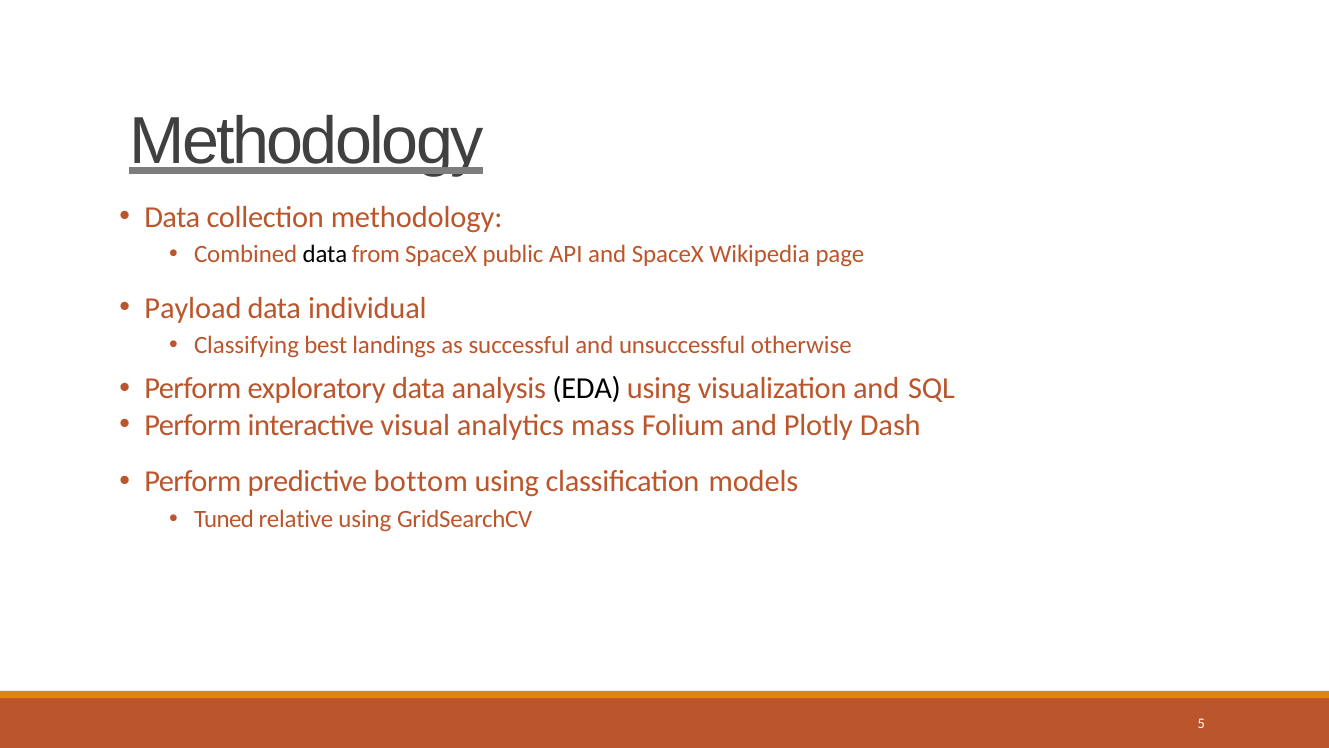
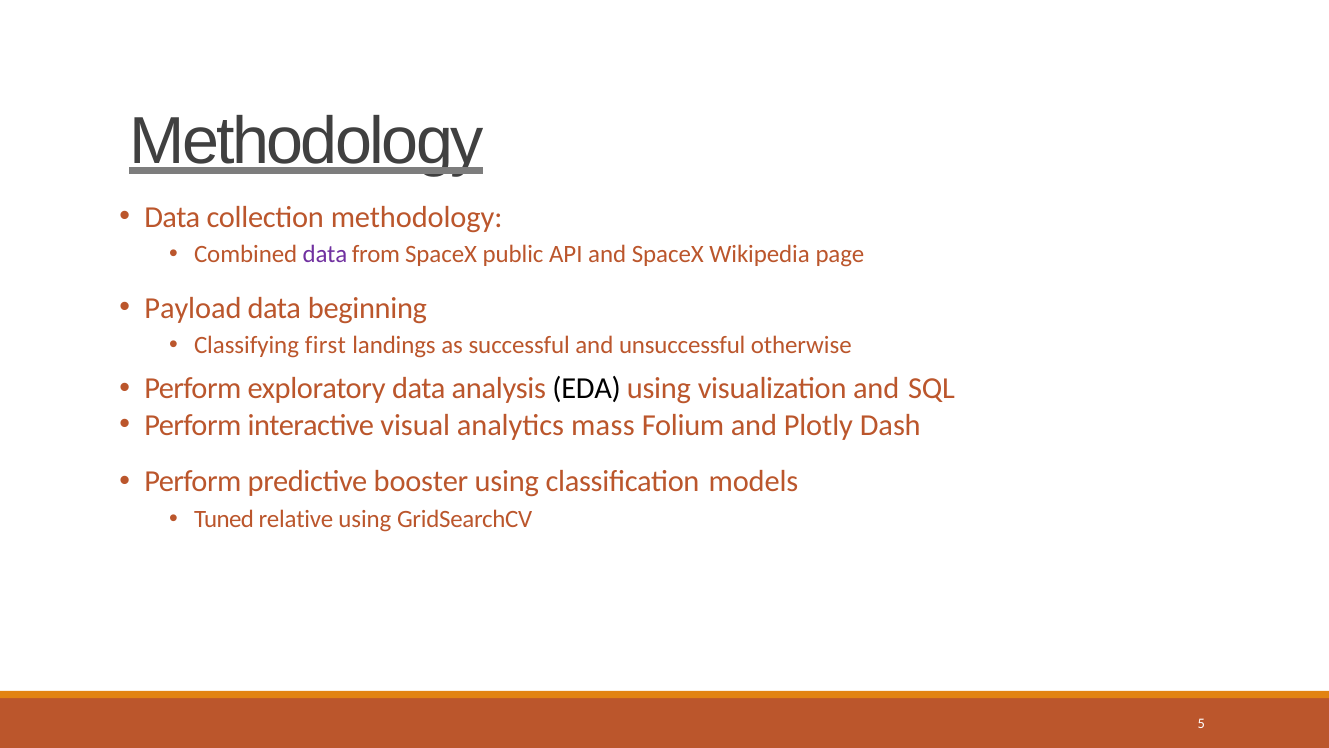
data colour: black -> purple (325, 254)
individual: individual -> beginning (367, 308)
best: best -> first (326, 346)
bottom: bottom -> booster (421, 482)
